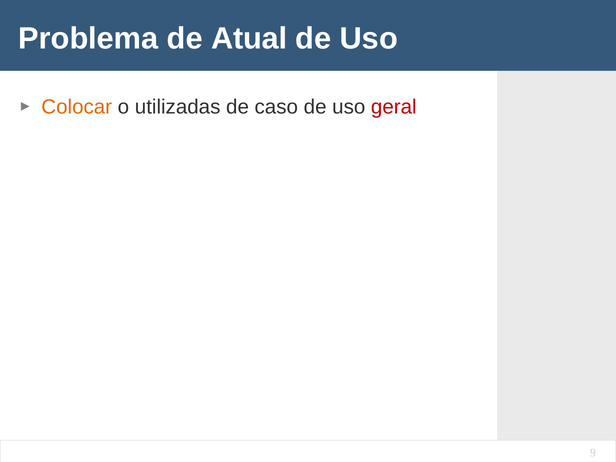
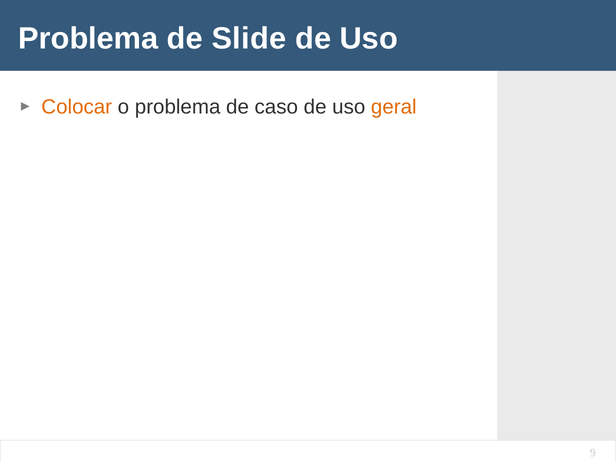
Atual: Atual -> Slide (249, 39)
o utilizadas: utilizadas -> problema (178, 107)
geral colour: red -> orange (394, 107)
